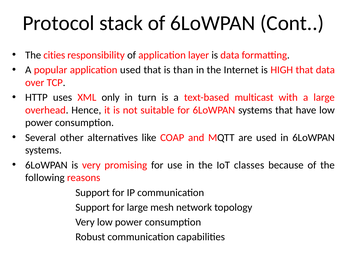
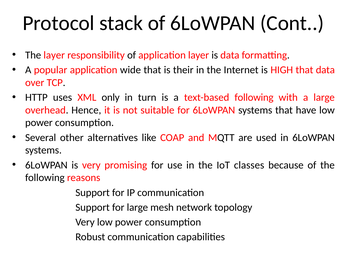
The cities: cities -> layer (54, 55)
application used: used -> wide (130, 70)
than: than -> their (183, 70)
text-based multicast: multicast -> following (254, 97)
